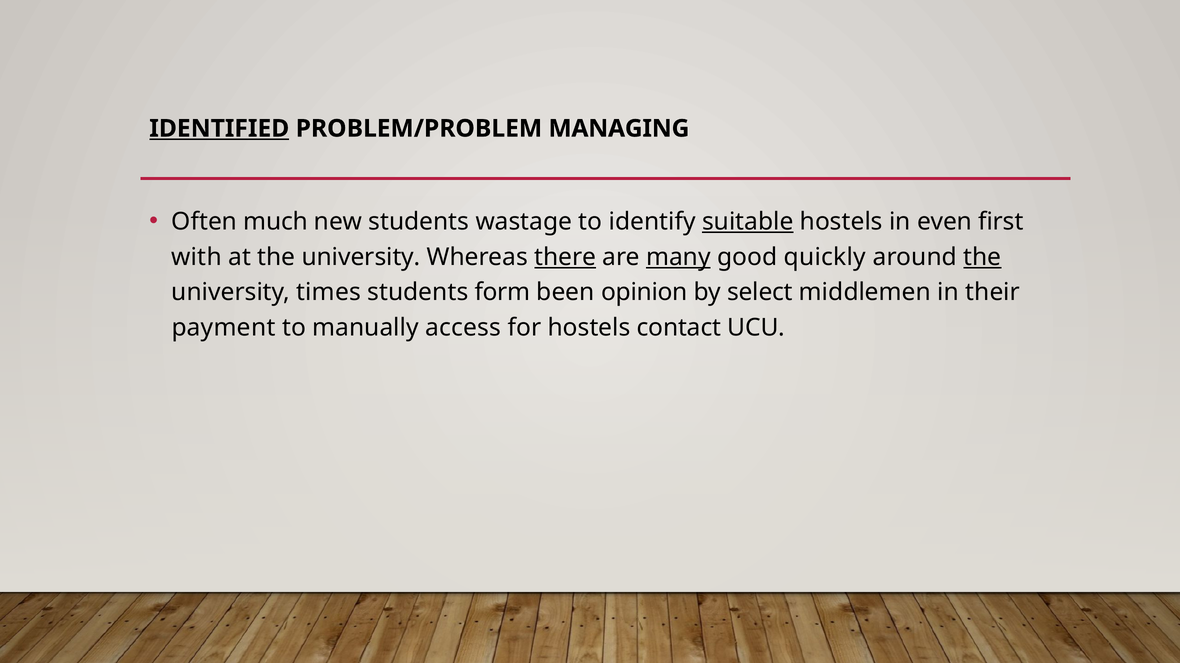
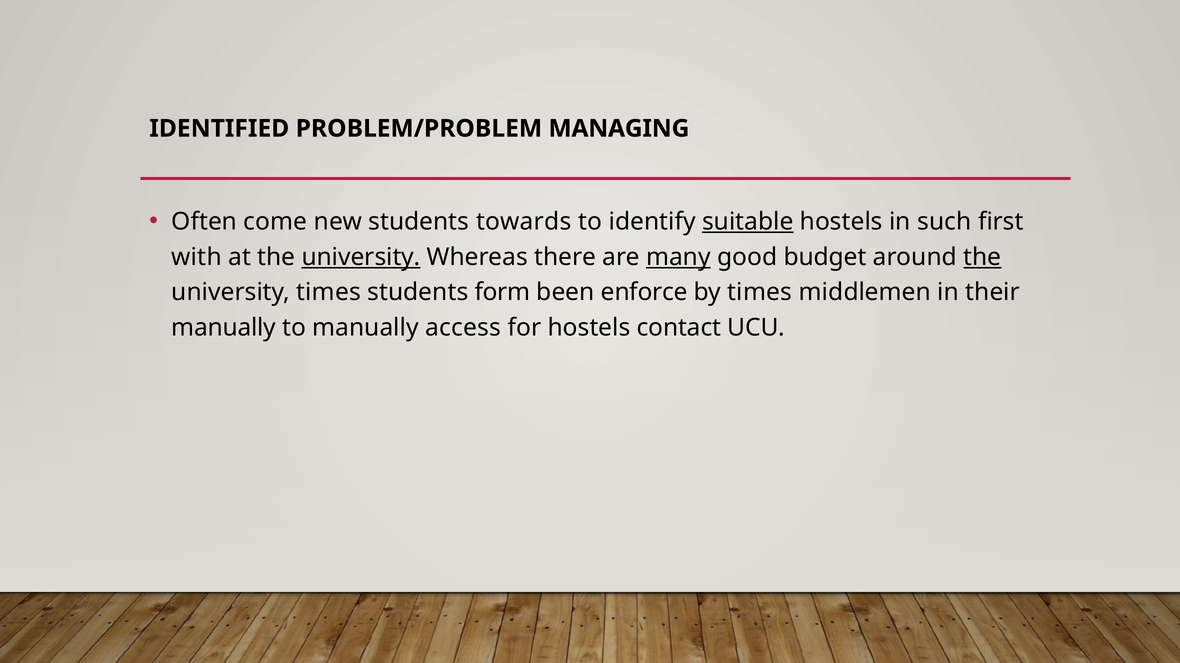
IDENTIFIED underline: present -> none (219, 129)
much: much -> come (275, 222)
wastage: wastage -> towards (524, 222)
even: even -> such (944, 222)
university underline: none -> present (361, 257)
there underline: present -> none (565, 257)
quickly: quickly -> budget (825, 257)
opinion: opinion -> enforce (644, 293)
by select: select -> times (760, 293)
payment: payment -> manually (224, 328)
